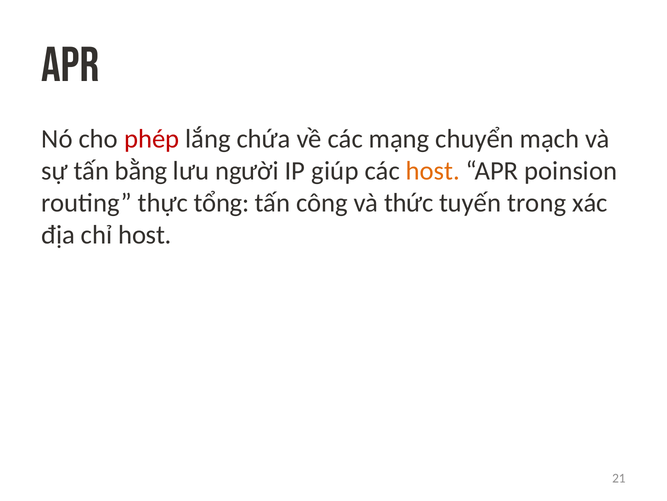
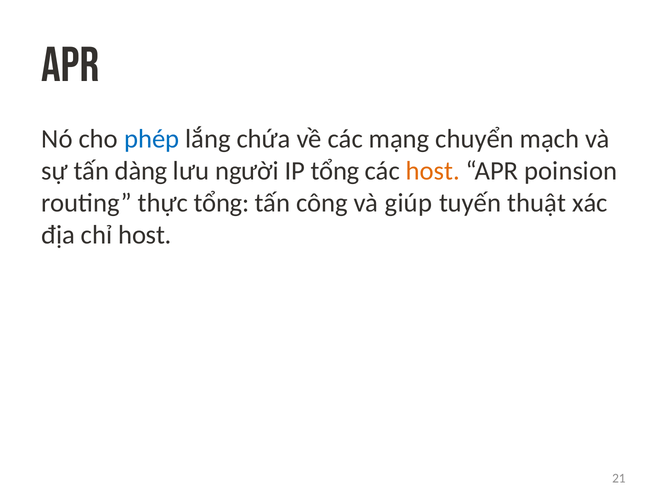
phép colour: red -> blue (152, 139)
bằng: bằng -> dàng (141, 171)
IP giúp: giúp -> tổng (335, 171)
thức: thức -> giúp (409, 203)
trong: trong -> thuật (537, 203)
